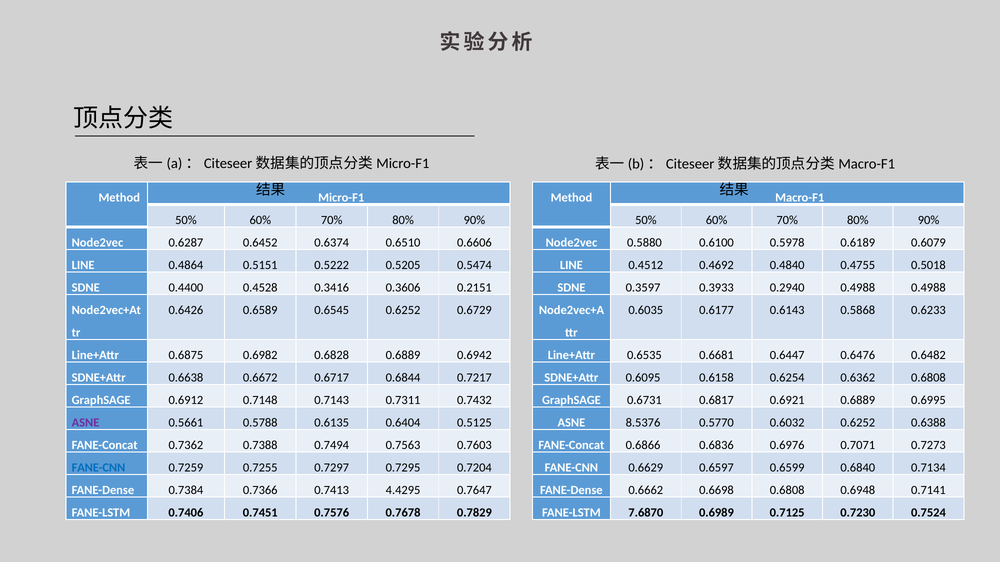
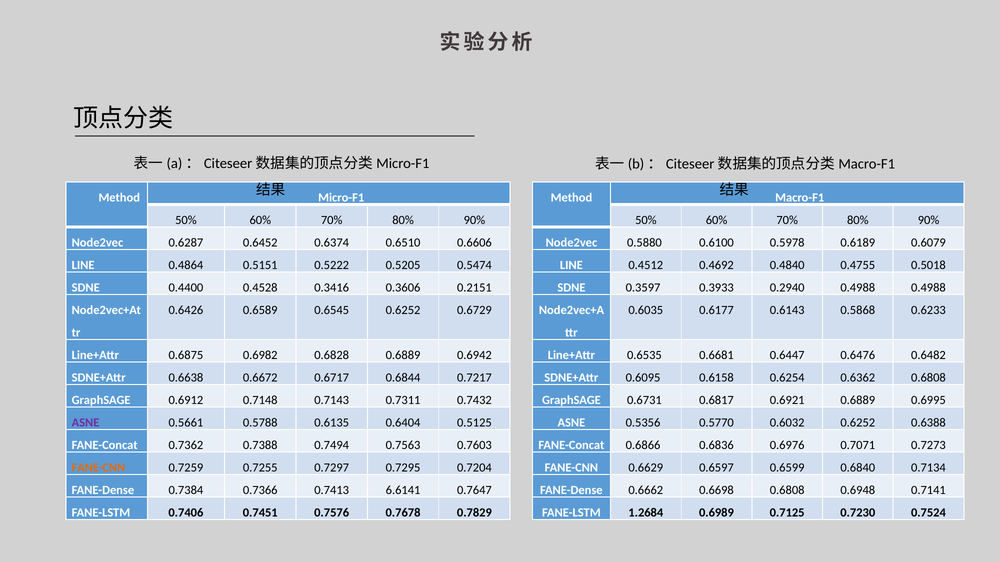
8.5376: 8.5376 -> 0.5356 (643, 423)
FANE-CNN colour: blue -> orange (98, 468)
4.4295: 4.4295 -> 6.6141 (403, 490)
7.6870: 7.6870 -> 1.2684 (646, 513)
